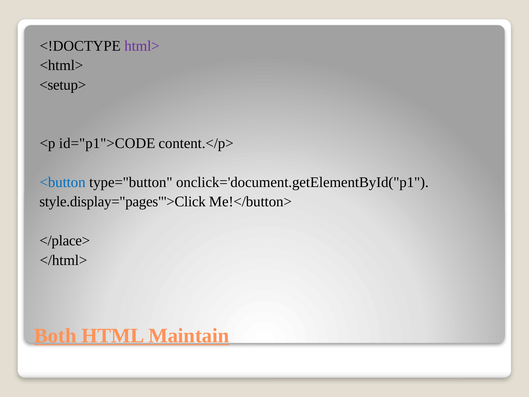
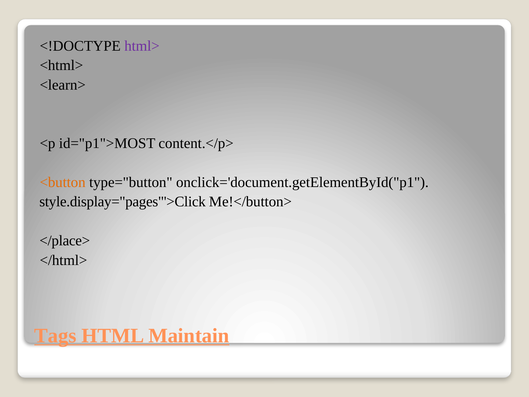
<setup>: <setup> -> <learn> (63, 85)
id="p1">CODE: id="p1">CODE -> id="p1">MOST (107, 143)
<button colour: blue -> orange (63, 182)
Both: Both -> Tags (55, 336)
